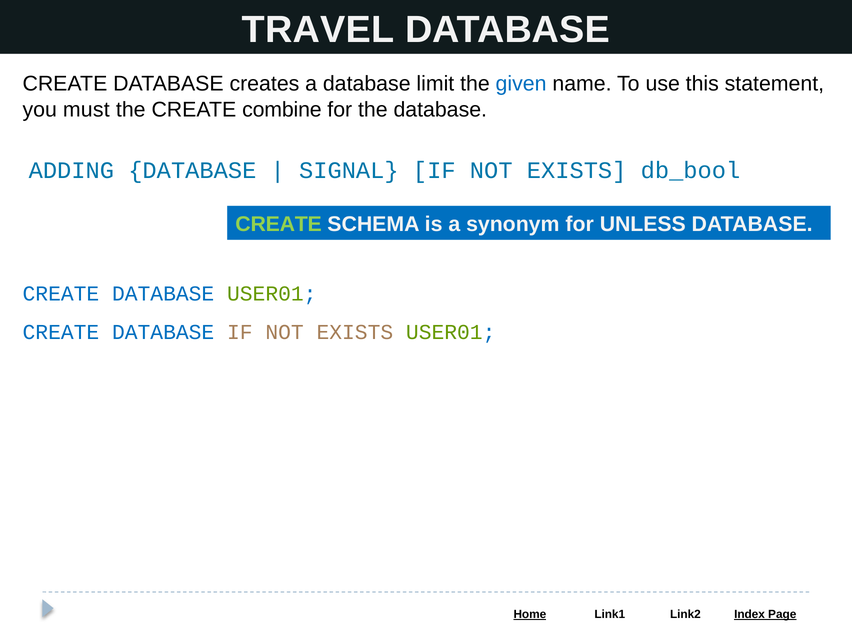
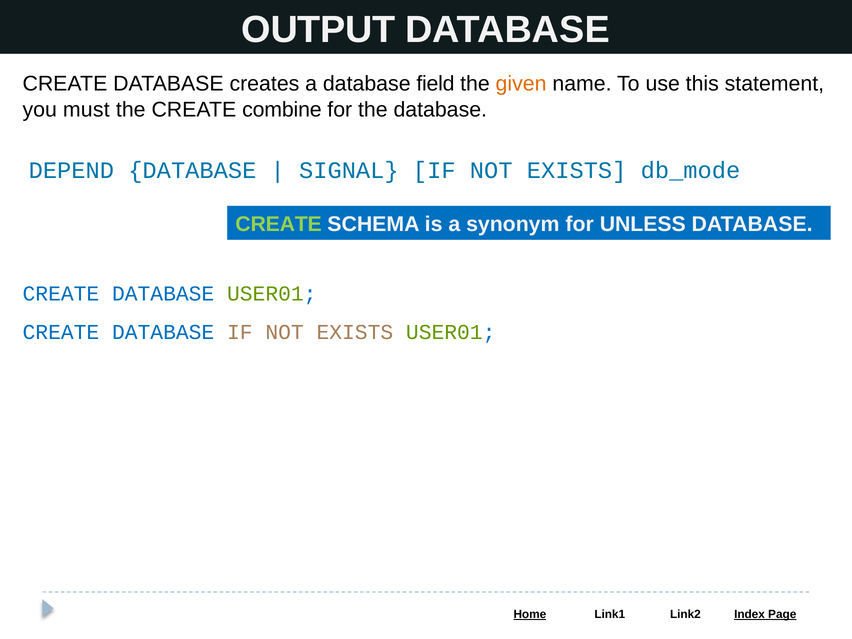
TRAVEL: TRAVEL -> OUTPUT (318, 30)
limit: limit -> field (435, 84)
given colour: blue -> orange (521, 84)
ADDING: ADDING -> DEPEND (71, 170)
db_bool: db_bool -> db_mode (690, 170)
